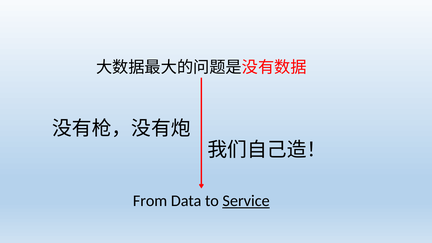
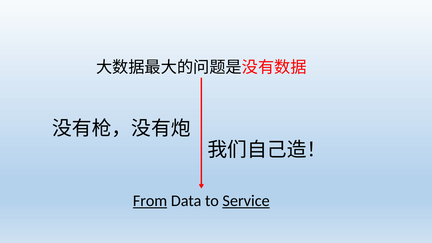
From underline: none -> present (150, 201)
